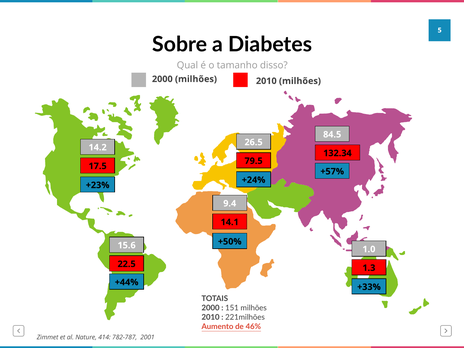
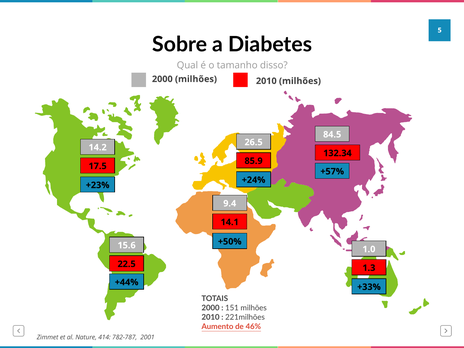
79.5: 79.5 -> 85.9 (254, 161)
